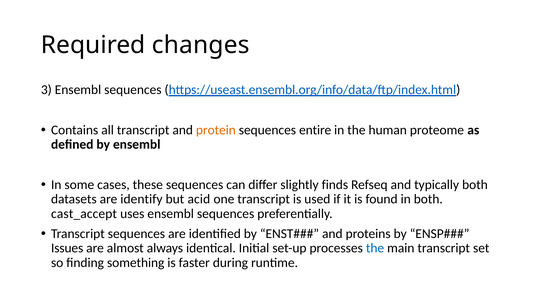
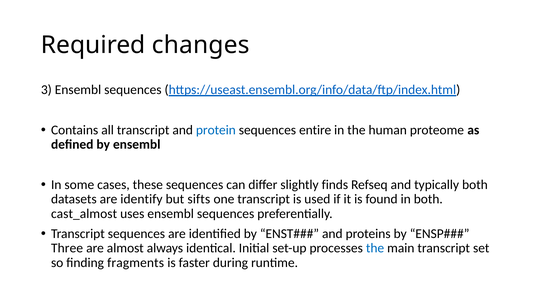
protein colour: orange -> blue (216, 130)
acid: acid -> sifts (199, 199)
cast_accept: cast_accept -> cast_almost (84, 214)
Issues: Issues -> Three (67, 248)
something: something -> fragments (136, 263)
